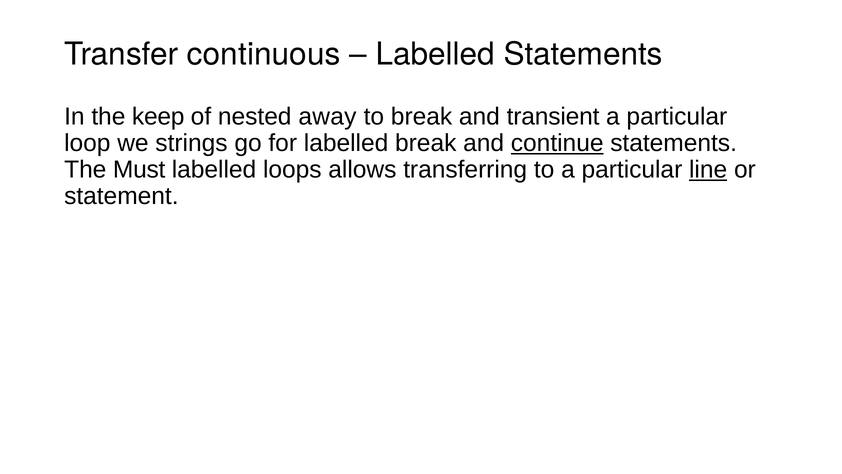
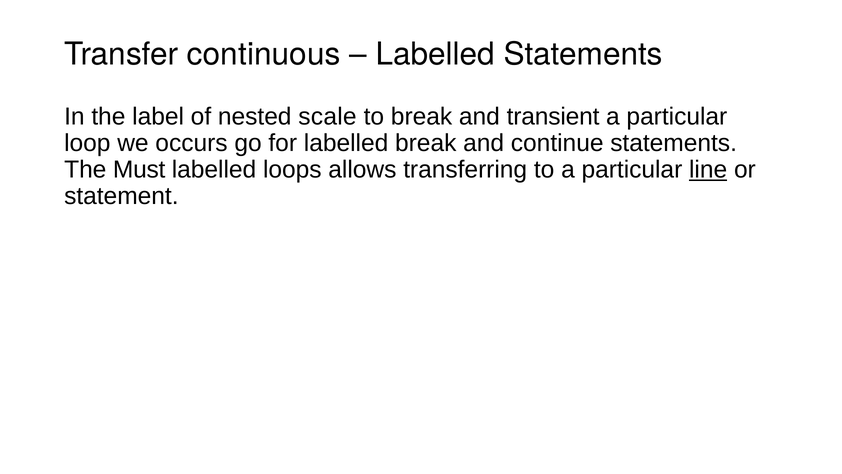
keep: keep -> label (158, 117)
away: away -> scale (327, 117)
strings: strings -> occurs (192, 143)
continue underline: present -> none (557, 143)
